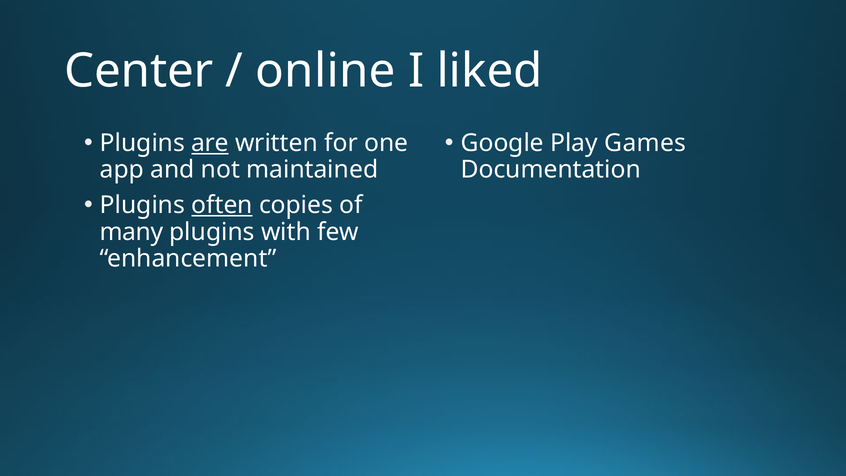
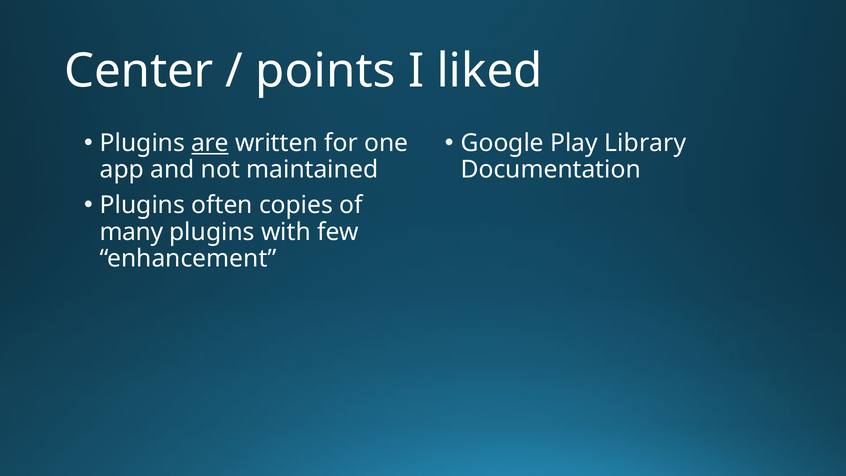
online: online -> points (326, 71)
Games: Games -> Library (645, 143)
often underline: present -> none (222, 205)
